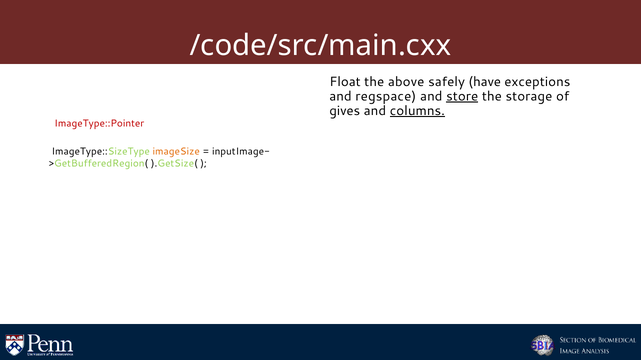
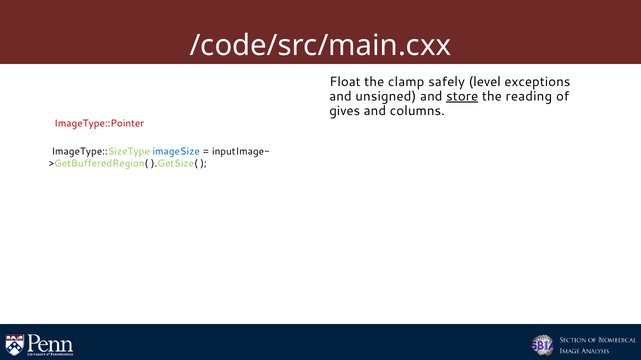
above: above -> clamp (406, 82)
have: have -> level (485, 82)
regspace: regspace -> unsigned (386, 97)
storage: storage -> reading (529, 97)
columns underline: present -> none (417, 111)
imageSize colour: orange -> blue (176, 152)
